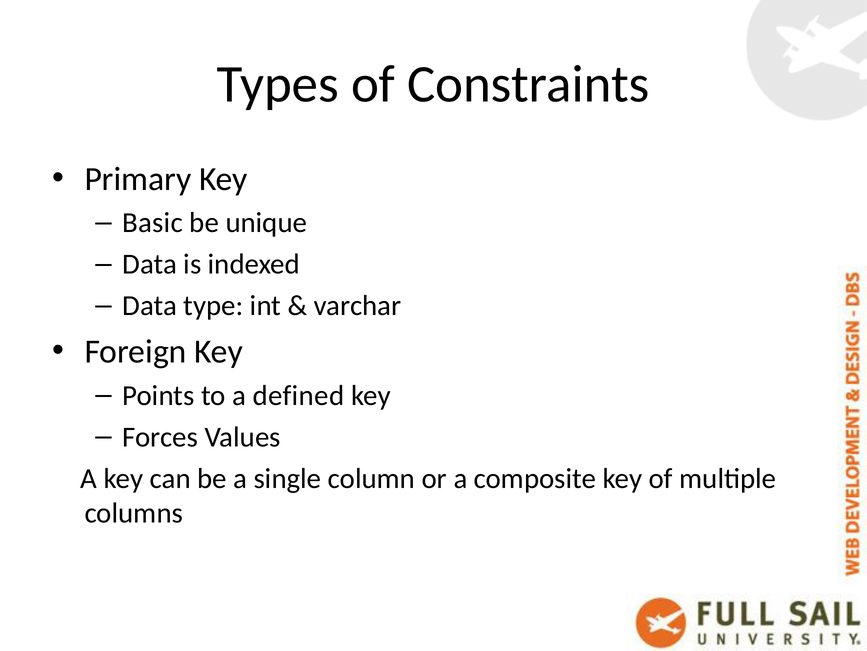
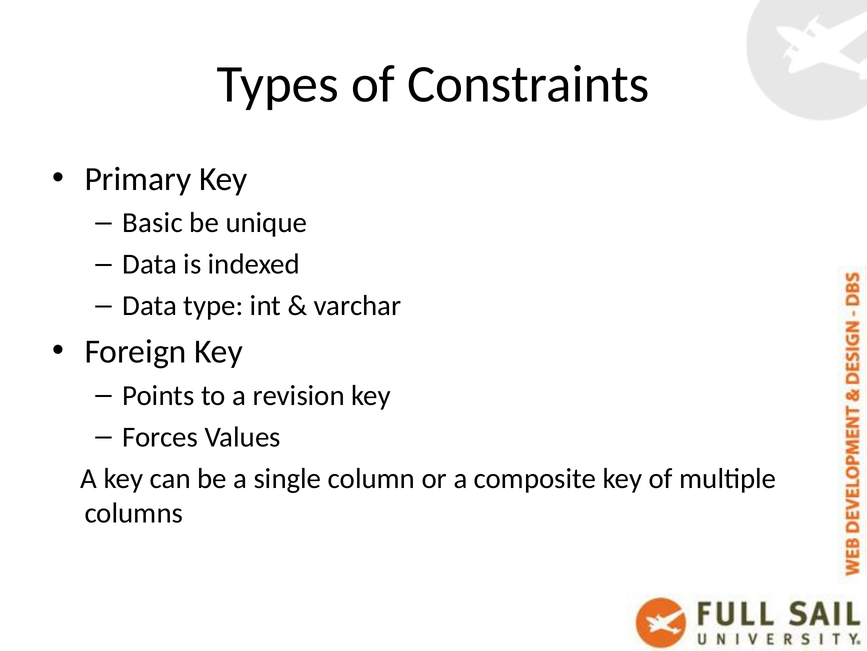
defined: defined -> revision (299, 395)
